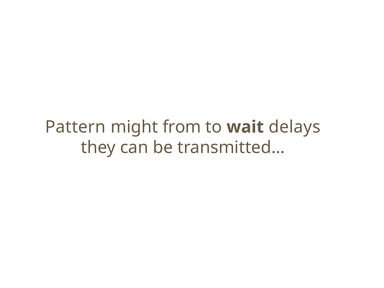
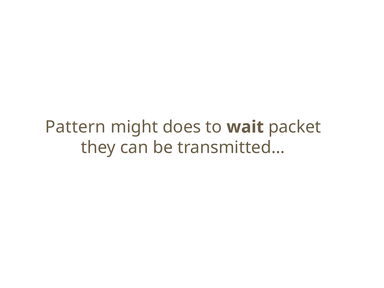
from: from -> does (182, 127)
delays: delays -> packet (295, 127)
